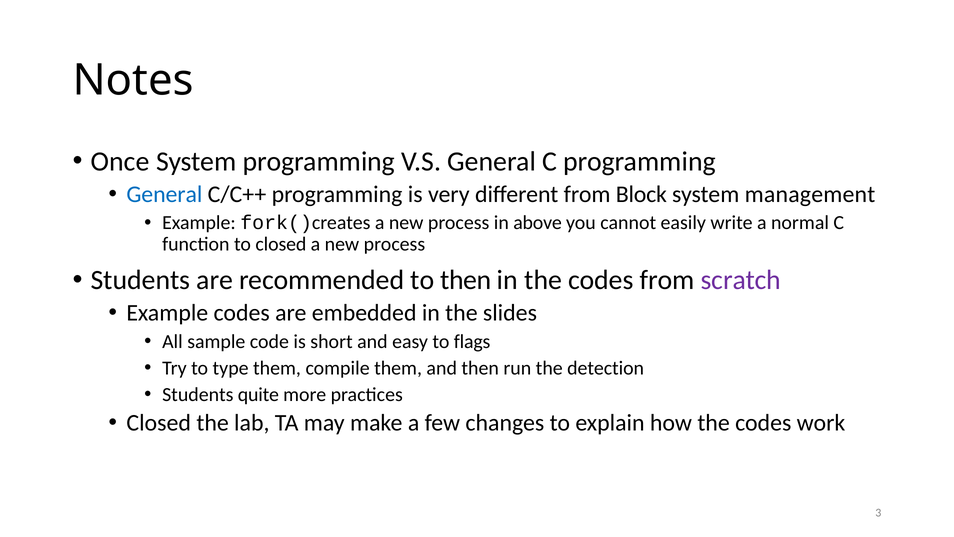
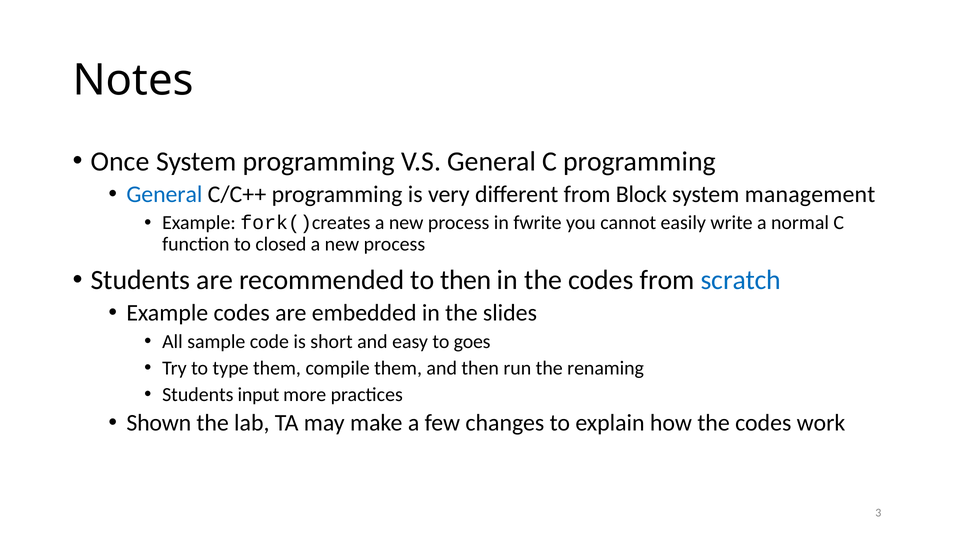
above: above -> fwrite (537, 223)
scratch colour: purple -> blue (741, 280)
flags: flags -> goes (472, 341)
detection: detection -> renaming (606, 368)
quite: quite -> input (258, 394)
Closed: Closed -> Shown (159, 423)
